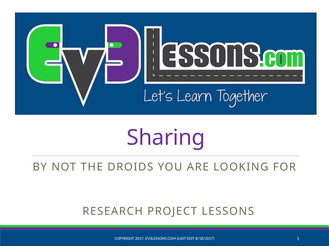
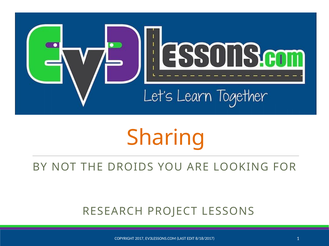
Sharing colour: purple -> orange (166, 138)
